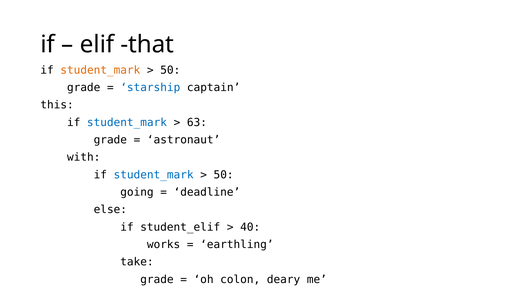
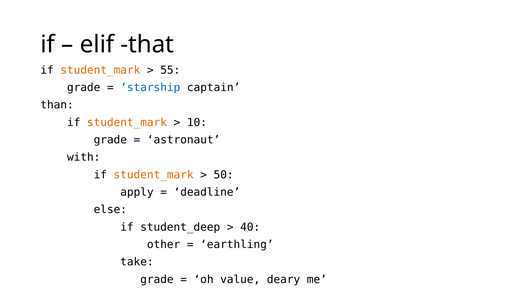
50: 50 -> 55 (170, 70)
this: this -> than (57, 105)
student_mark colour: blue -> orange (127, 123)
63: 63 -> 10 (197, 123)
student_mark colour: blue -> orange (154, 175)
going: going -> apply (137, 192)
student_elif: student_elif -> student_deep (180, 227)
works: works -> other (164, 245)
colon: colon -> value (240, 280)
